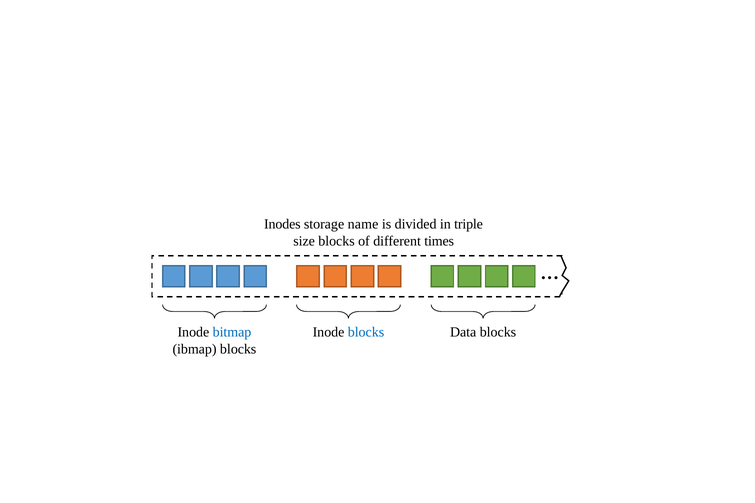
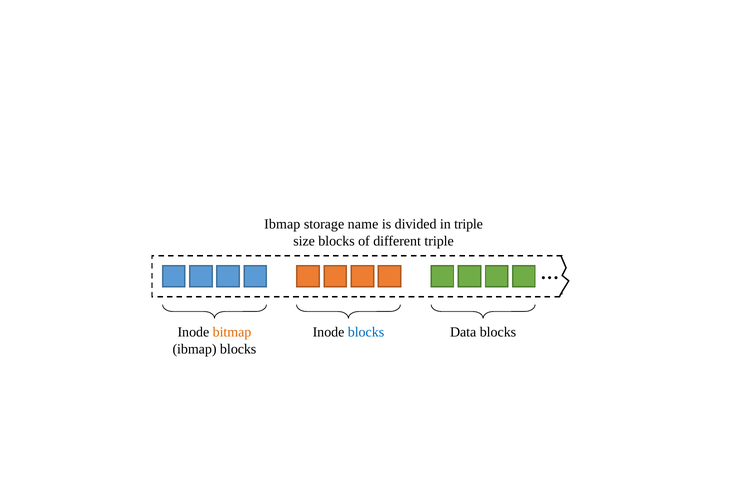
Inodes: Inodes -> Ibmap (282, 224)
different times: times -> triple (439, 241)
bitmap colour: blue -> orange (232, 332)
